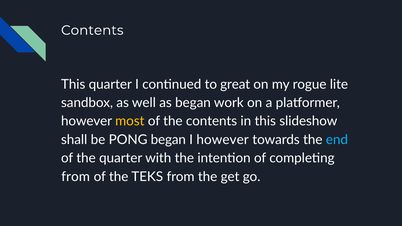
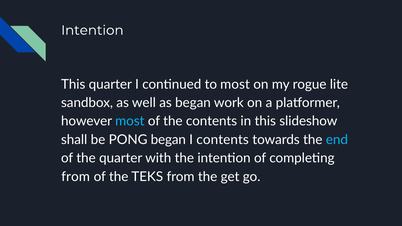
Contents: Contents -> Intention (92, 30)
to great: great -> most (235, 84)
most colour: yellow -> light blue (130, 121)
I however: however -> contents (223, 140)
